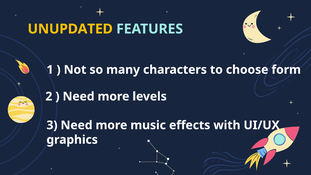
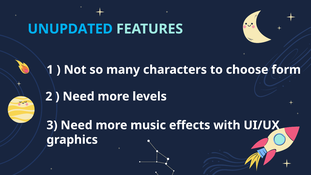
UNUPDATED colour: yellow -> light blue (70, 29)
